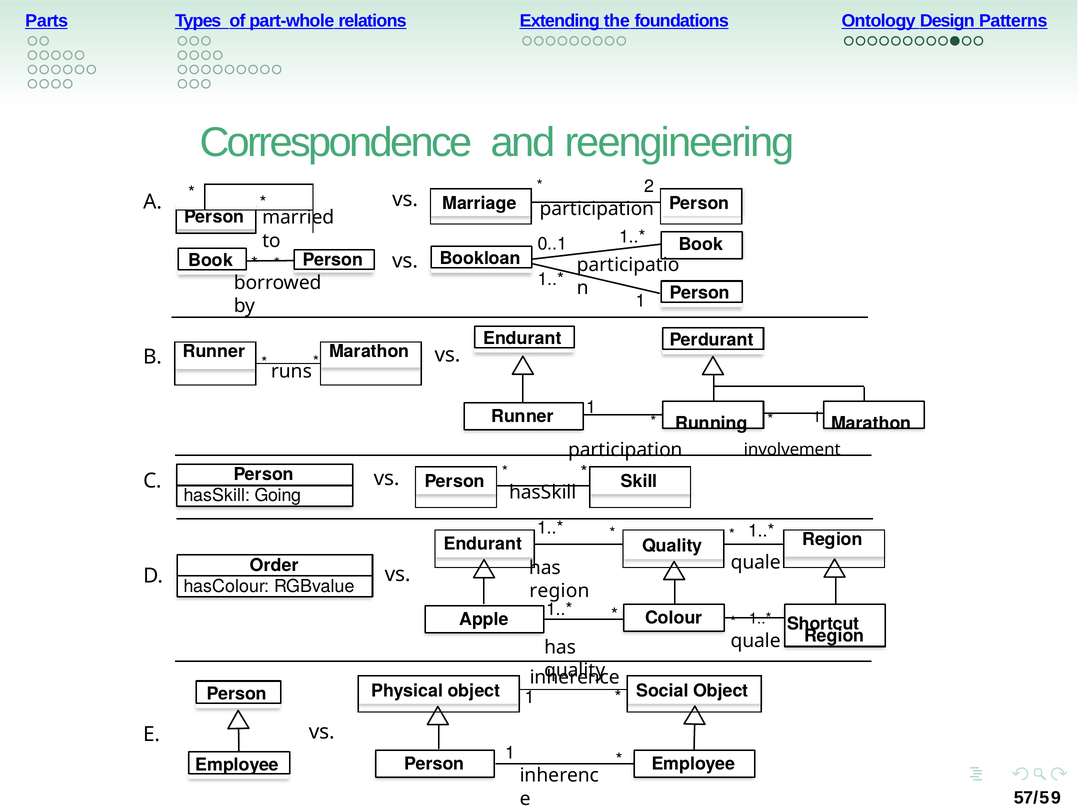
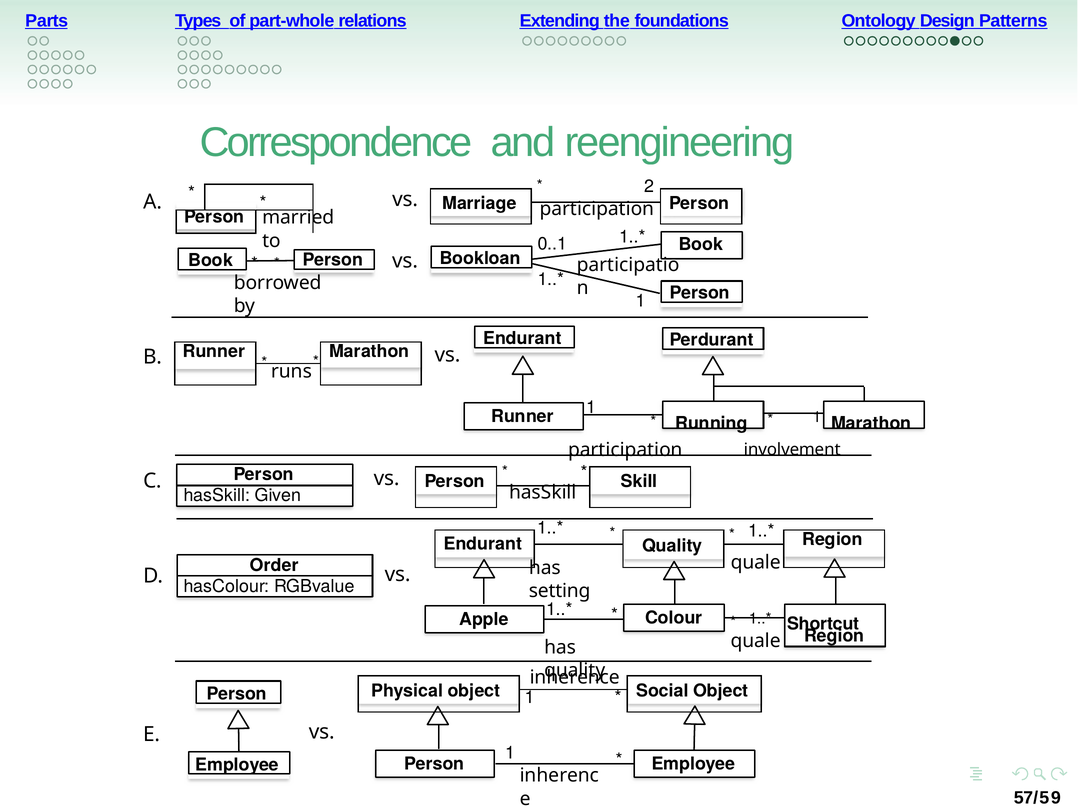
Going: Going -> Given (278, 495)
region: region -> setting (560, 591)
